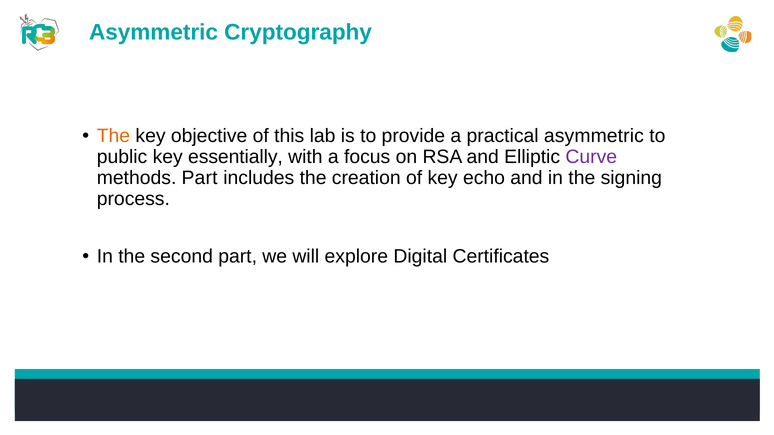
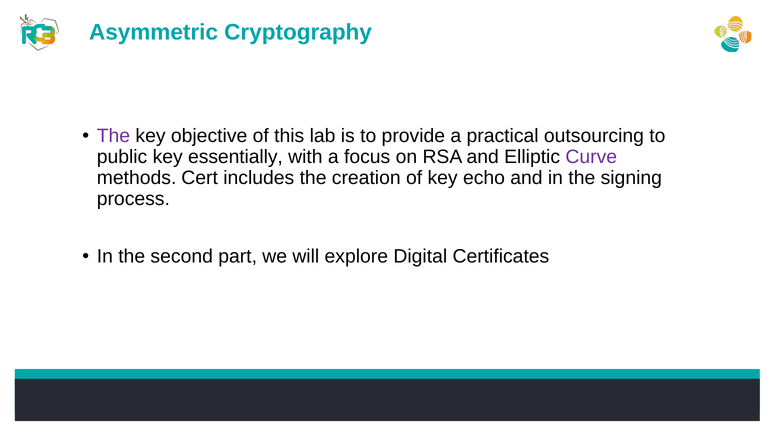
The colour: orange -> purple (113, 136)
practical asymmetric: asymmetric -> outsourcing (594, 136)
methods Part: Part -> Cert (200, 178)
